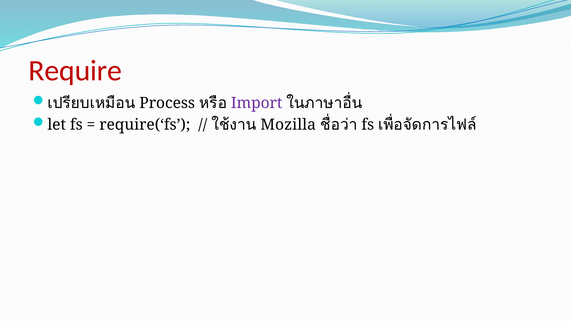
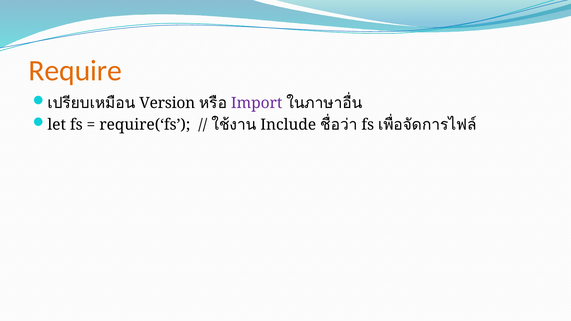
Require colour: red -> orange (75, 71)
Process: Process -> Version (167, 103)
Mozilla: Mozilla -> Include (288, 125)
